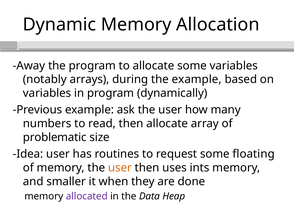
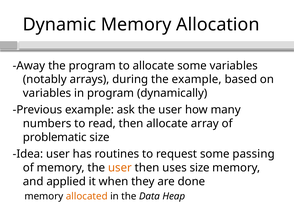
floating: floating -> passing (254, 154)
uses ints: ints -> size (200, 167)
smaller: smaller -> applied (66, 181)
allocated colour: purple -> orange (87, 196)
